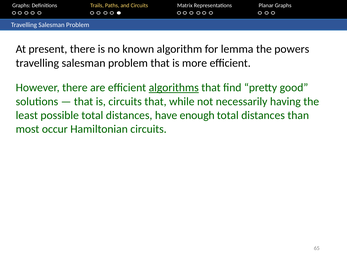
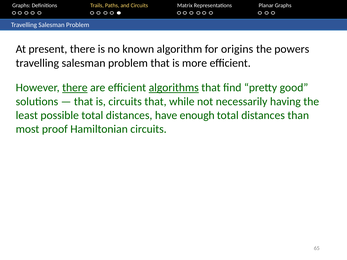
lemma: lemma -> origins (237, 49)
there underline: none -> present (75, 88)
occur: occur -> proof (55, 129)
